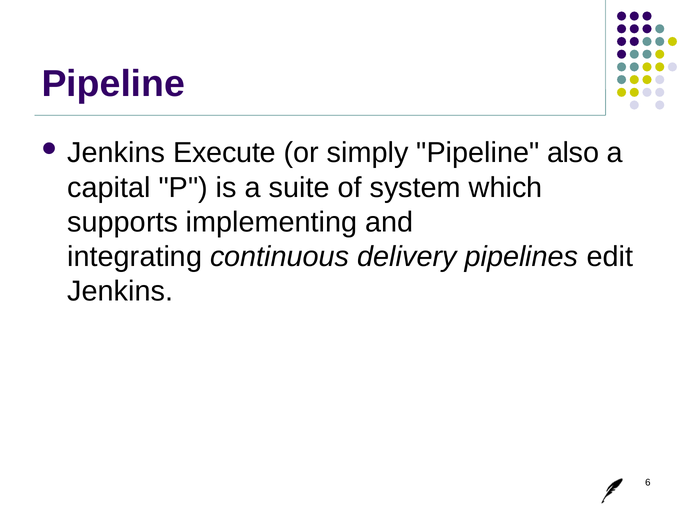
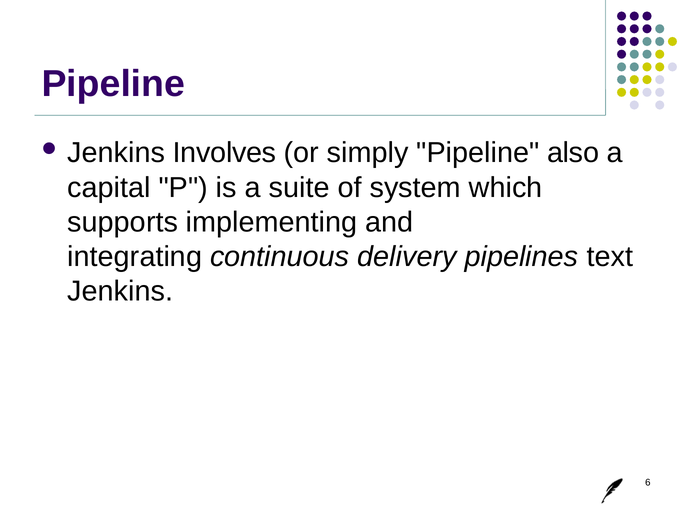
Execute: Execute -> Involves (225, 153)
edit: edit -> text (610, 257)
